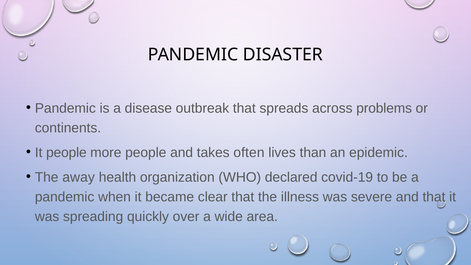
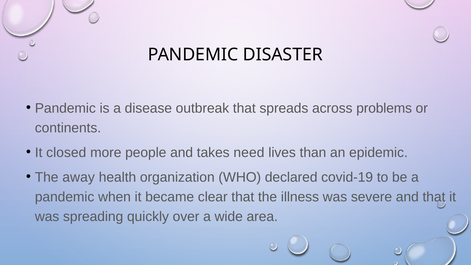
It people: people -> closed (66, 152)
often: often -> need (249, 152)
